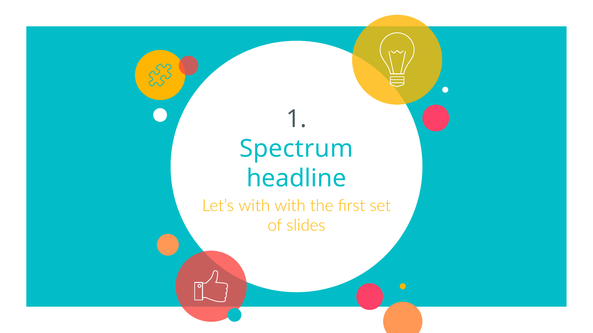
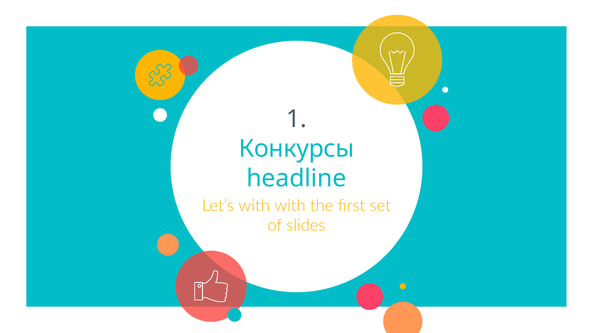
Spectrum: Spectrum -> Конкурсы (297, 149)
